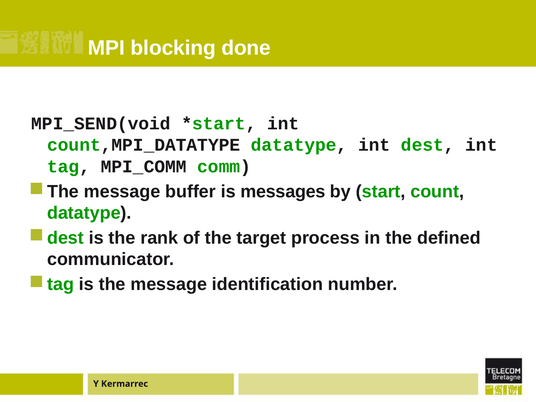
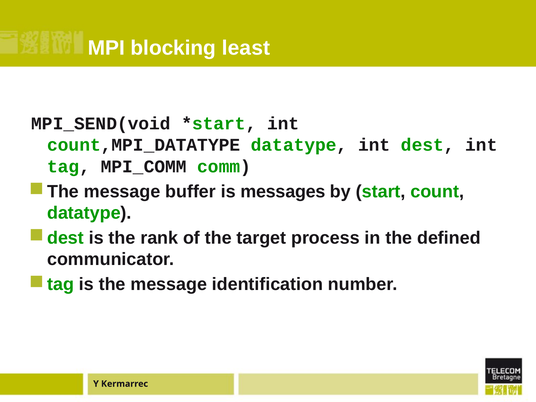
done: done -> least (246, 48)
